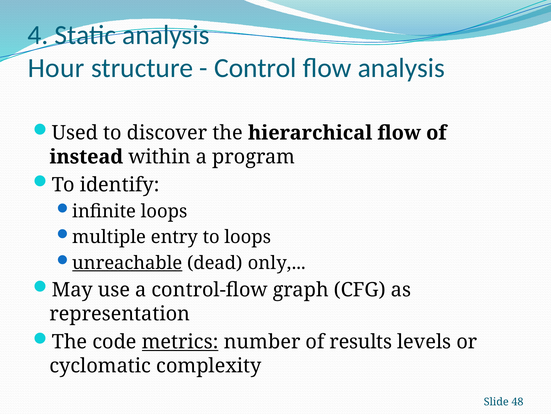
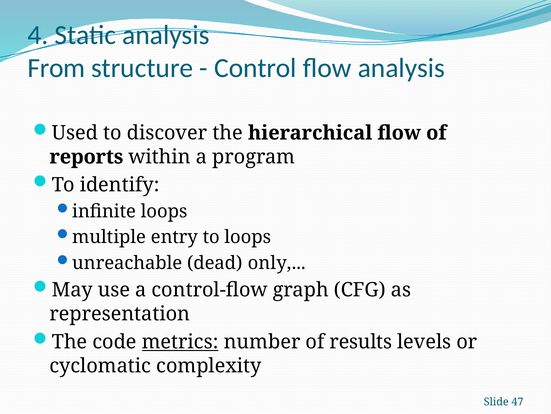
Hour: Hour -> From (56, 68)
instead: instead -> reports (86, 157)
unreachable underline: present -> none (127, 262)
48: 48 -> 47 (518, 401)
